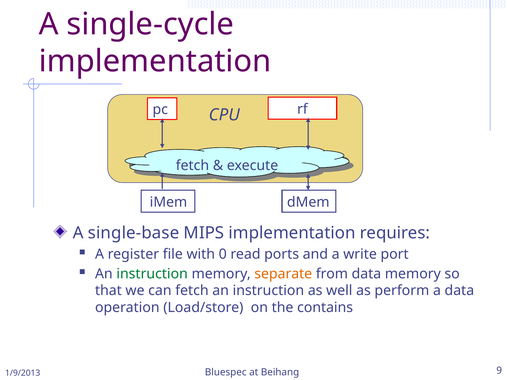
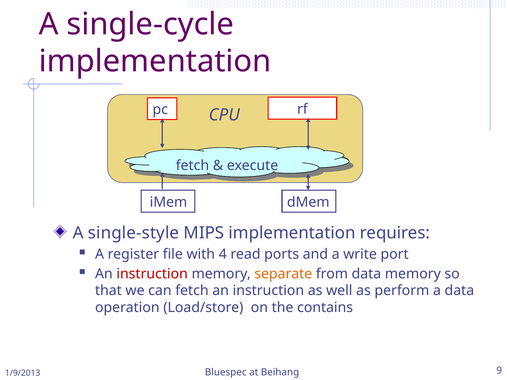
single-base: single-base -> single-style (134, 233)
0: 0 -> 4 (223, 254)
instruction colour: green -> red (152, 274)
